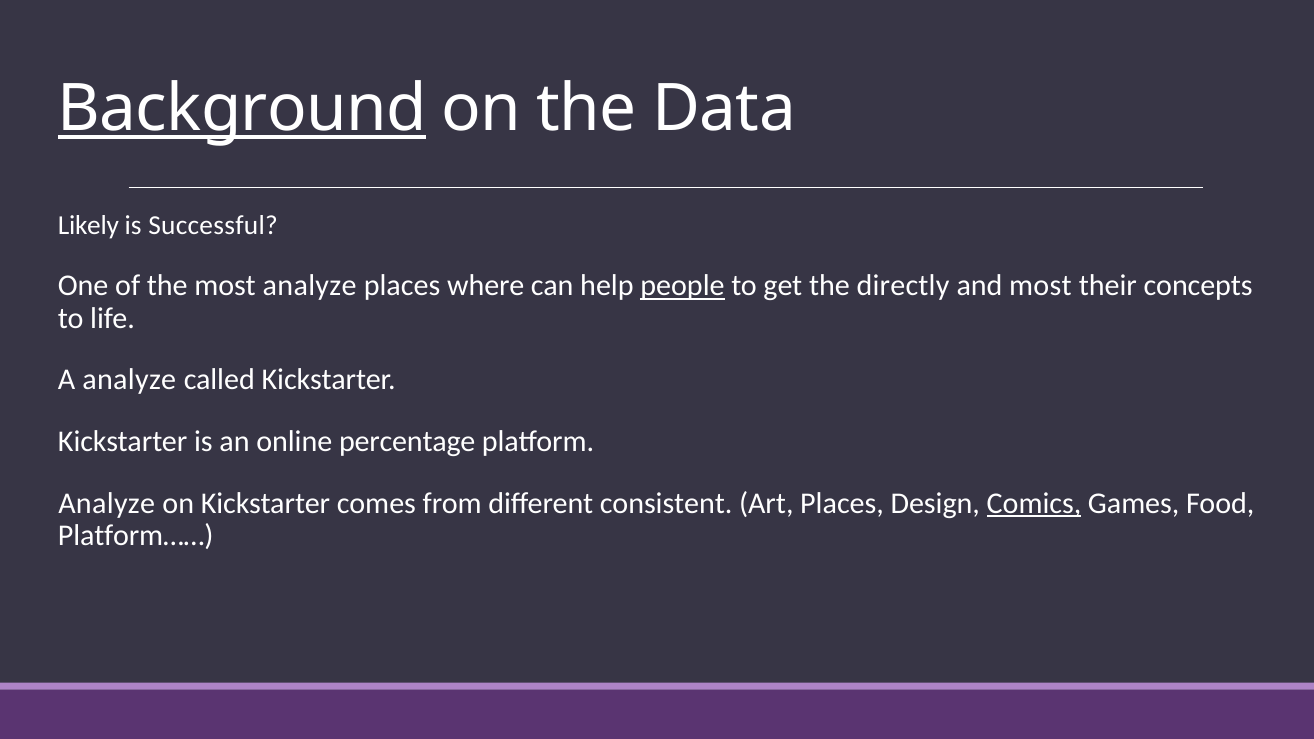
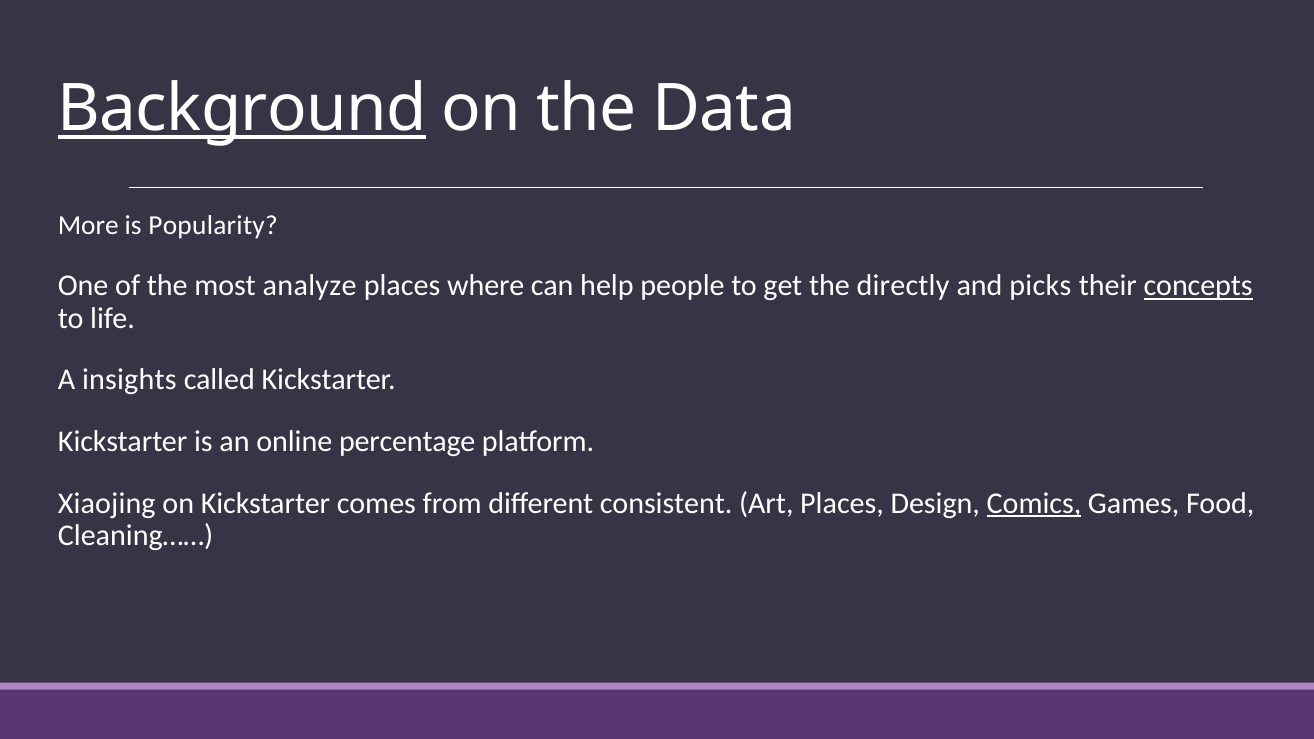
Likely: Likely -> More (88, 226)
Successful: Successful -> Popularity (213, 226)
people underline: present -> none (683, 286)
and most: most -> picks (1040, 286)
concepts underline: none -> present (1198, 286)
A analyze: analyze -> insights (129, 380)
Analyze: Analyze -> Xiaojing (107, 503)
Platform……: Platform…… -> Cleaning…… (136, 536)
